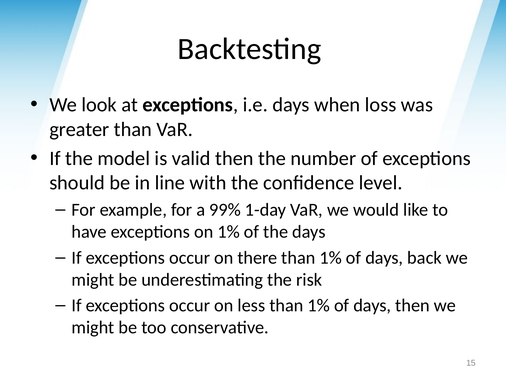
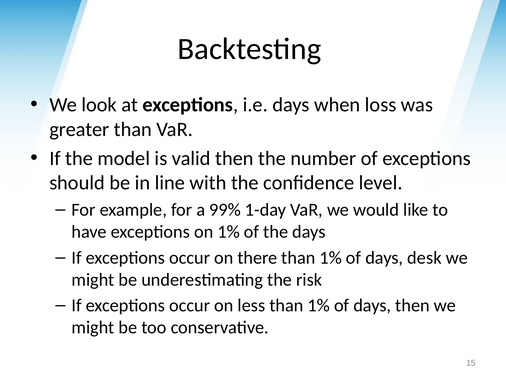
back: back -> desk (424, 257)
